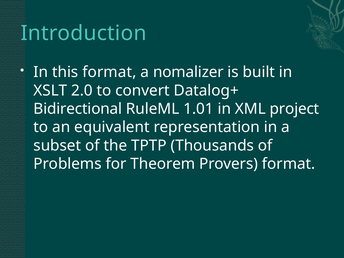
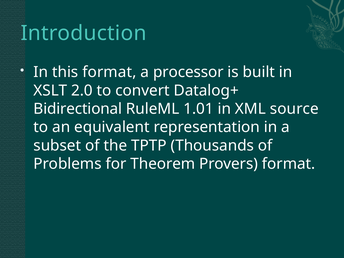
nomalizer: nomalizer -> processor (188, 72)
project: project -> source (294, 109)
